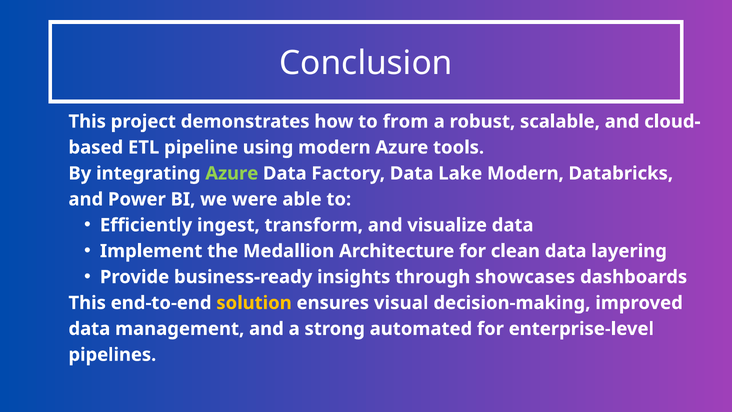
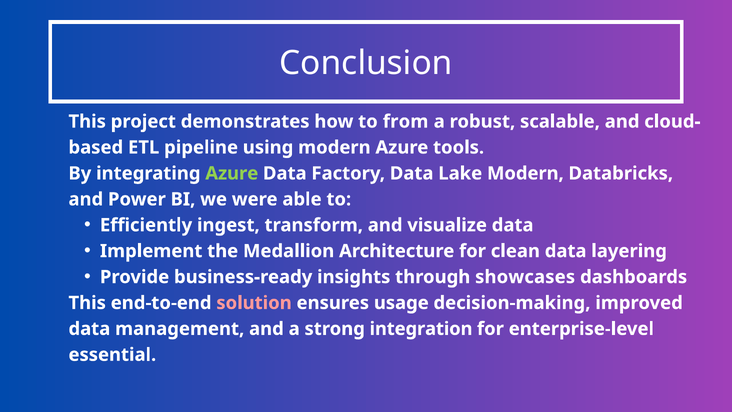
solution colour: yellow -> pink (254, 303)
visual: visual -> usage (401, 303)
automated: automated -> integration (421, 329)
pipelines: pipelines -> essential (112, 355)
